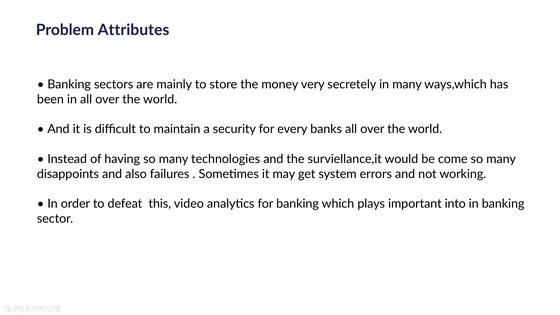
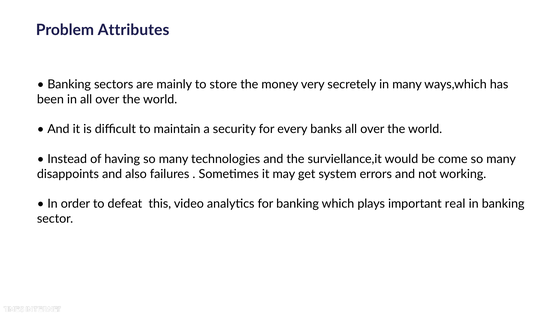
into: into -> real (455, 204)
